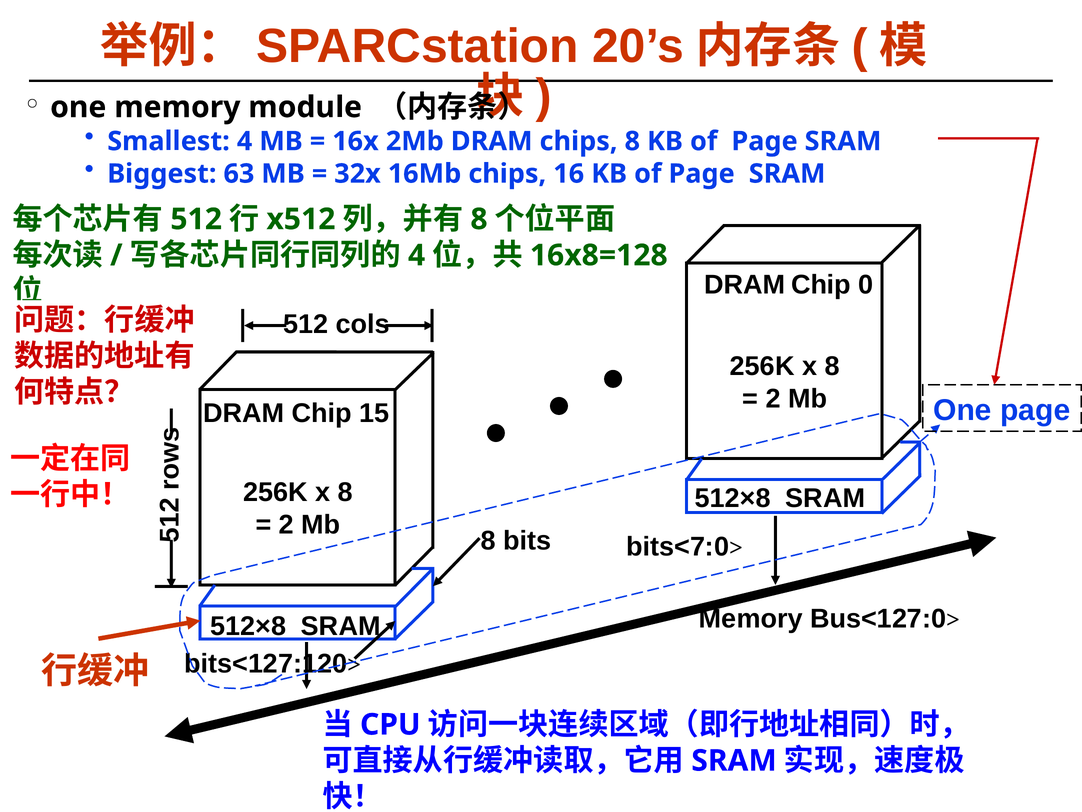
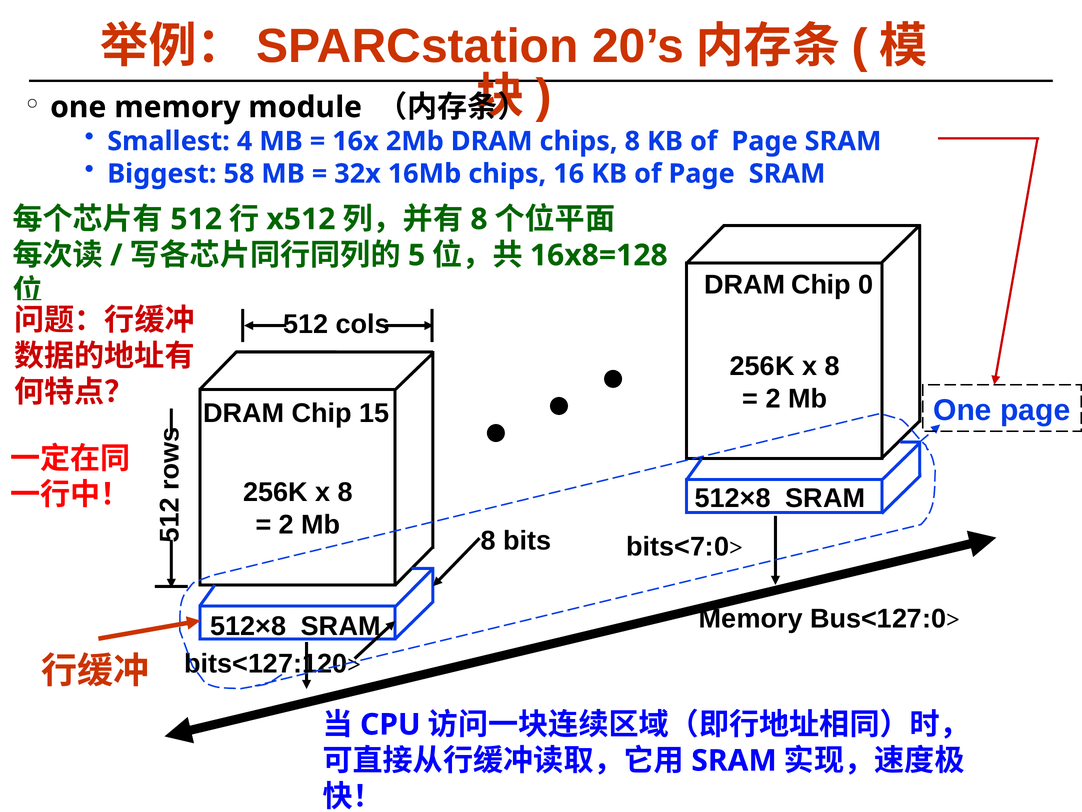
63: 63 -> 58 (239, 174)
4: 4 -> 5 (417, 255)
